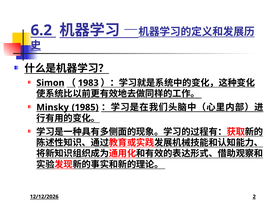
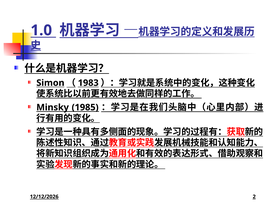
6.2: 6.2 -> 1.0 (41, 30)
